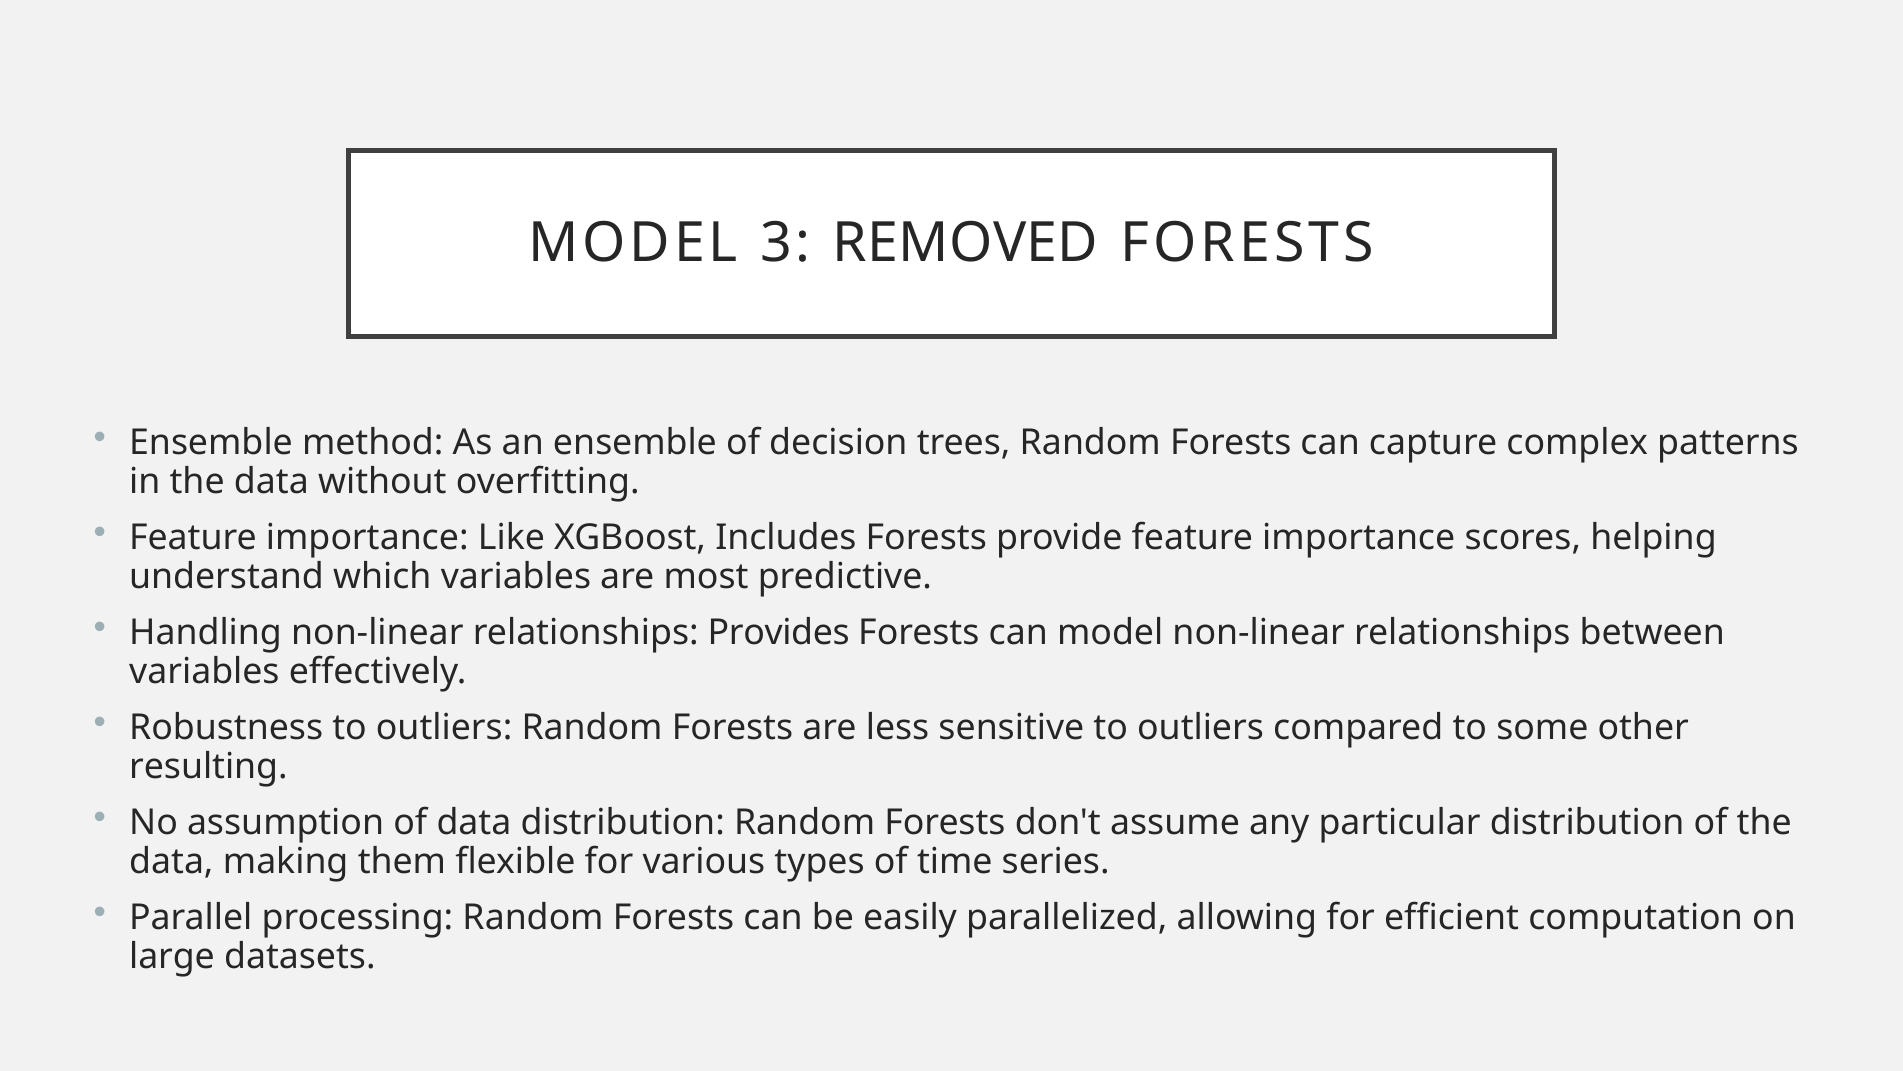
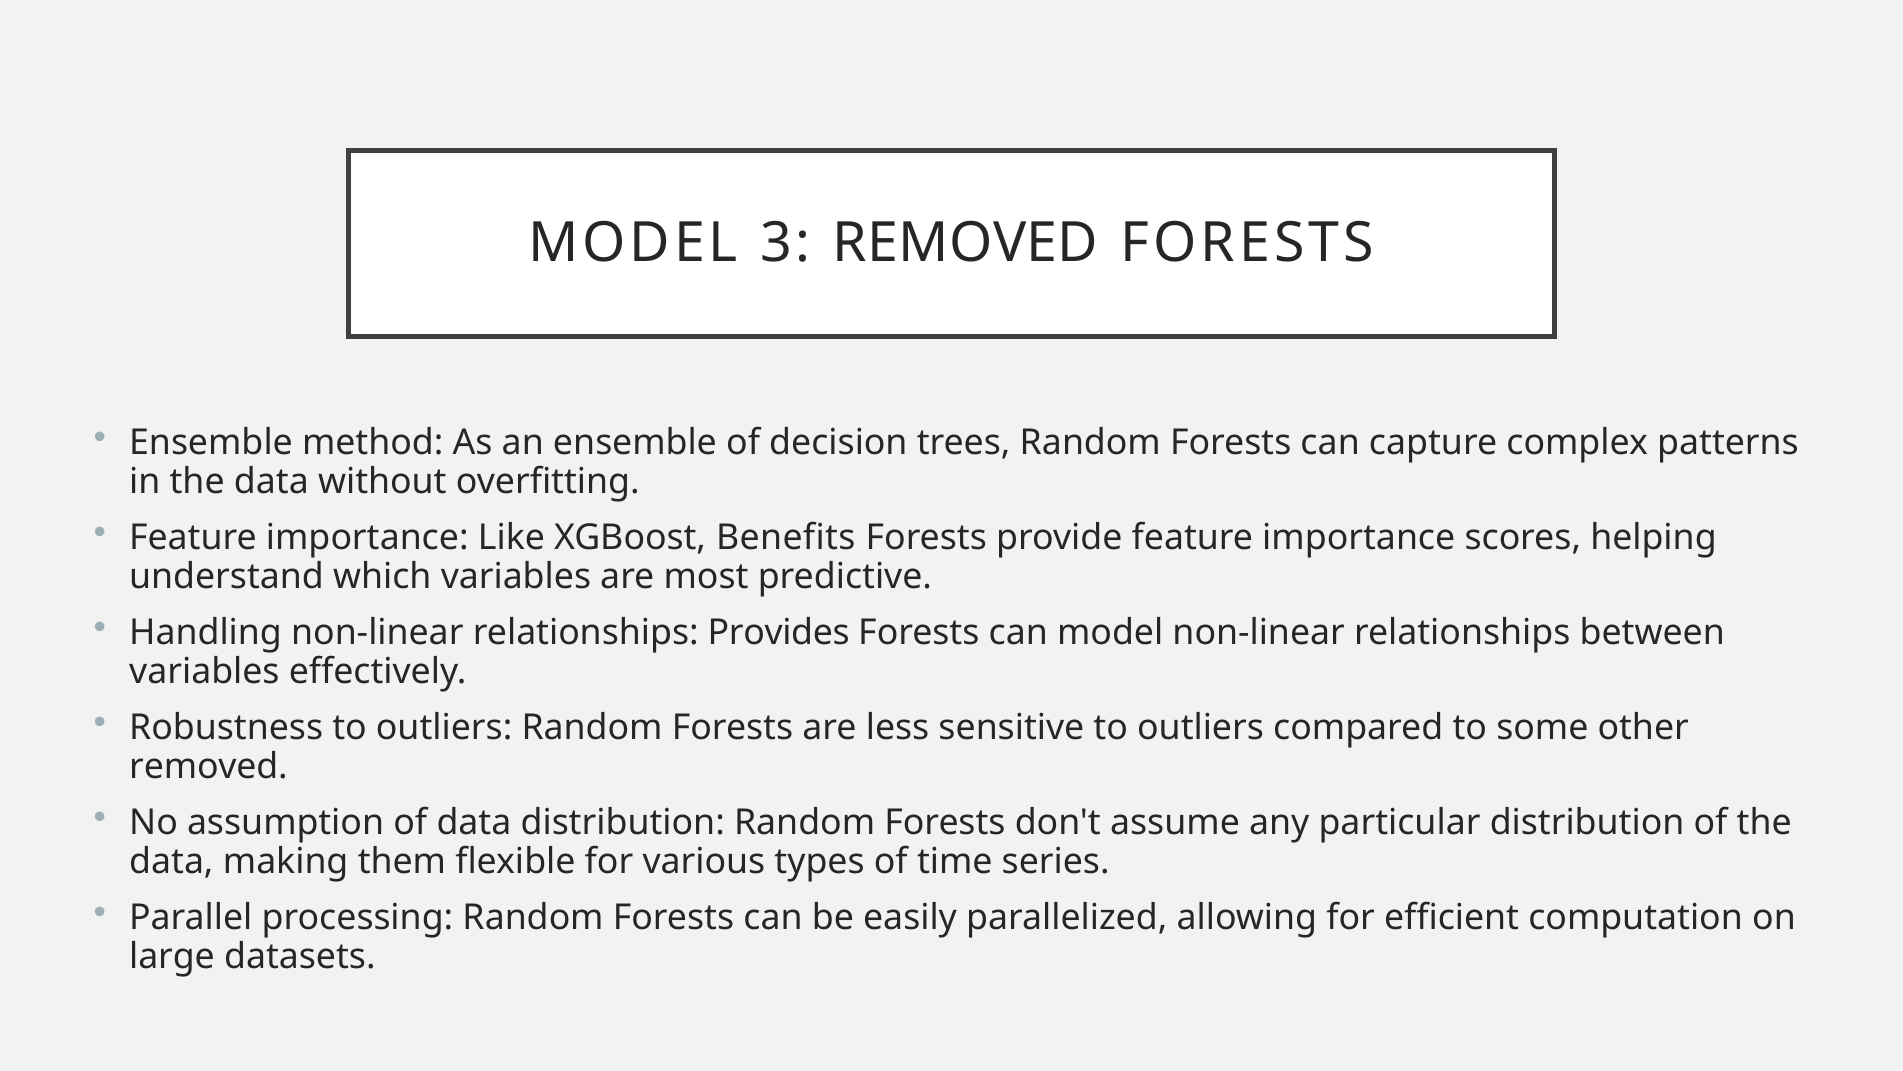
Includes: Includes -> Benefits (786, 538)
resulting: resulting -> removed (208, 766)
